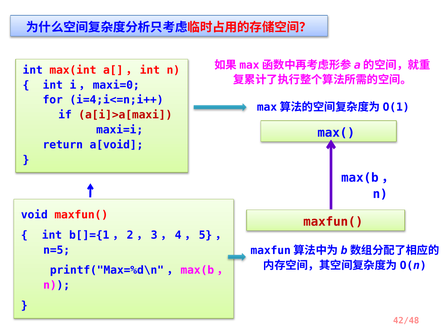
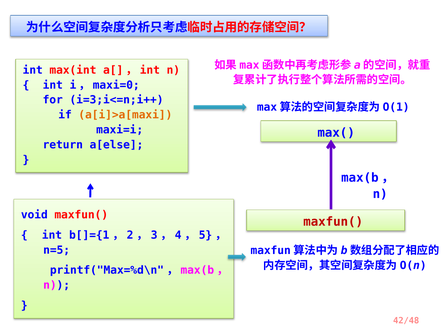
i=4;i<=n;i++: i=4;i<=n;i++ -> i=3;i<=n;i++ (117, 100)
a[i]>a[maxi colour: red -> orange (125, 115)
a[void: a[void -> a[else (117, 145)
